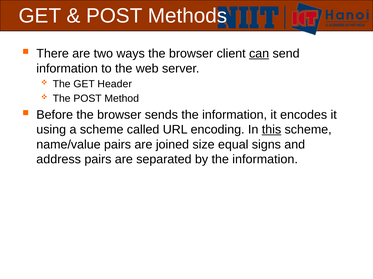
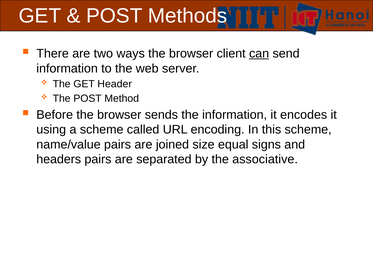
this underline: present -> none (272, 130)
address: address -> headers (59, 160)
by the information: information -> associative (265, 160)
